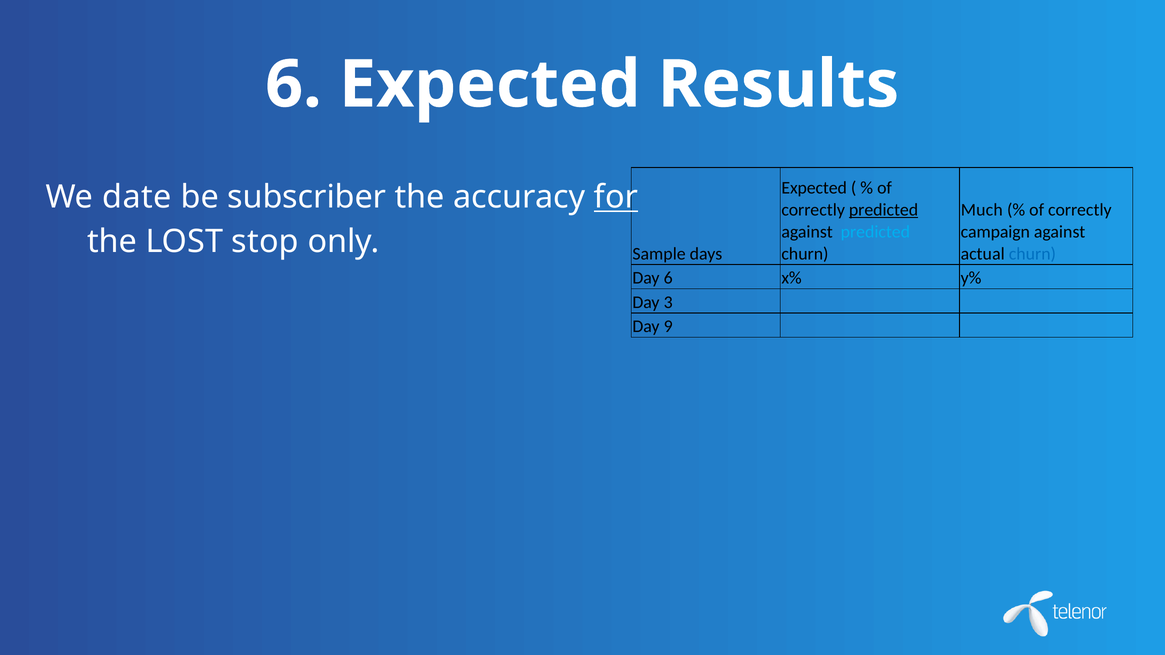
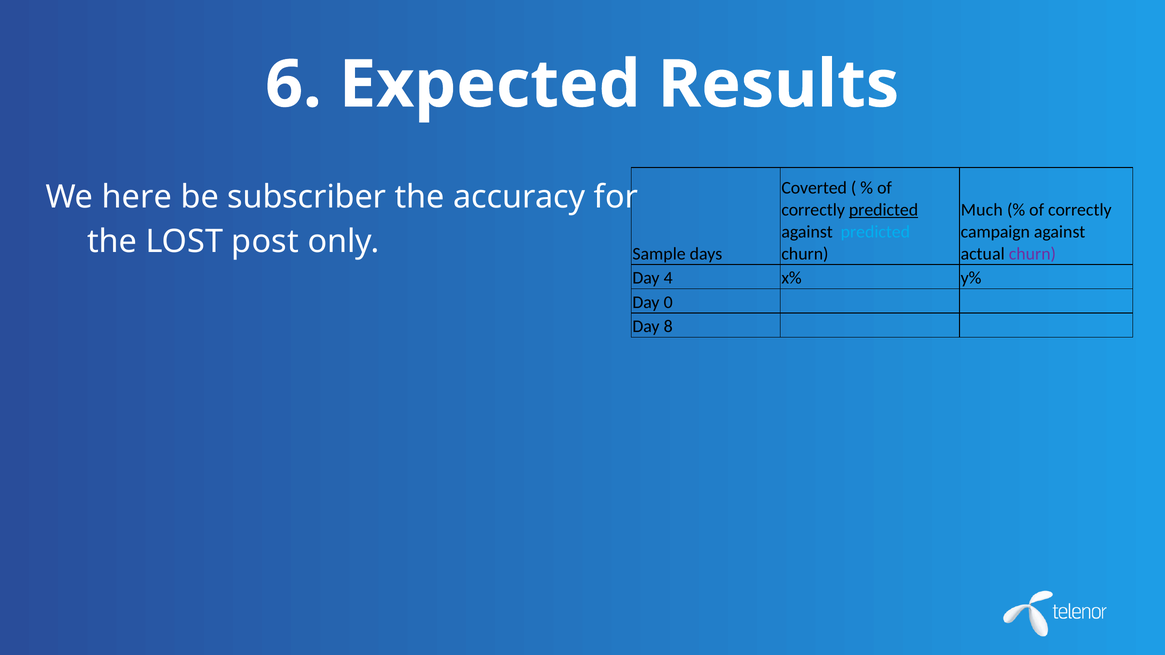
Expected: Expected -> Coverted (814, 188)
date: date -> here (137, 197)
for underline: present -> none (616, 197)
stop: stop -> post (265, 242)
churn colour: blue -> purple (1032, 254)
Day 6: 6 -> 4 (668, 278)
3: 3 -> 0 (668, 302)
9: 9 -> 8 (668, 327)
